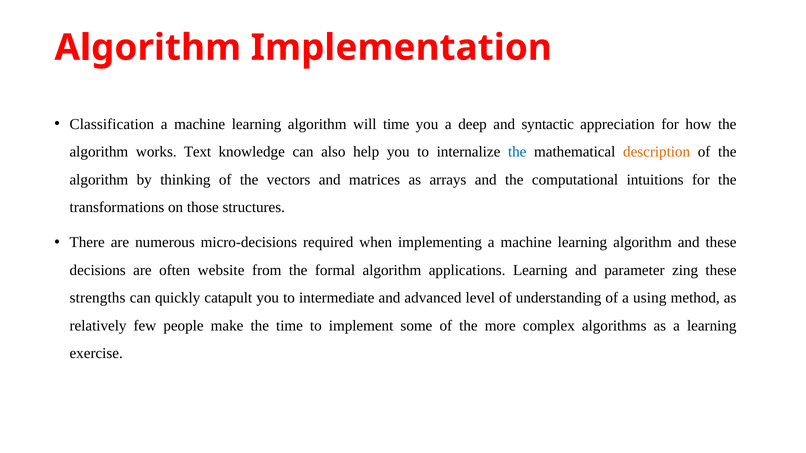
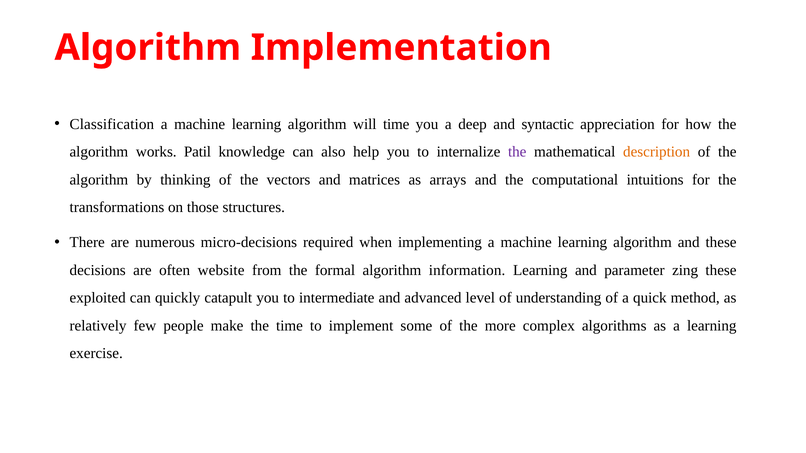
Text: Text -> Patil (198, 152)
the colour: blue -> purple (517, 152)
applications: applications -> information (467, 270)
strengths: strengths -> exploited (98, 298)
using: using -> quick (650, 298)
